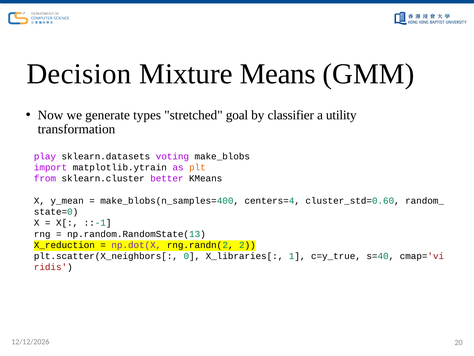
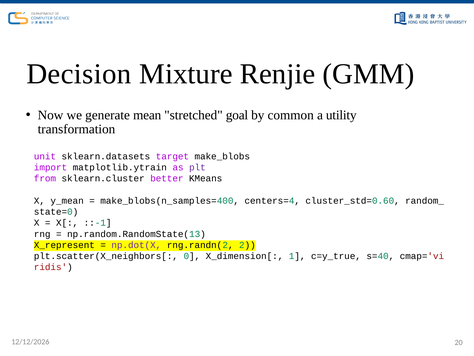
Means: Means -> Renjie (278, 74)
types: types -> mean (147, 115)
classifier: classifier -> common (291, 115)
play: play -> unit (45, 156)
voting: voting -> target (172, 156)
plt colour: orange -> purple (197, 167)
X_reduction: X_reduction -> X_represent (64, 245)
X_libraries[: X_libraries[ -> X_dimension[ (244, 256)
